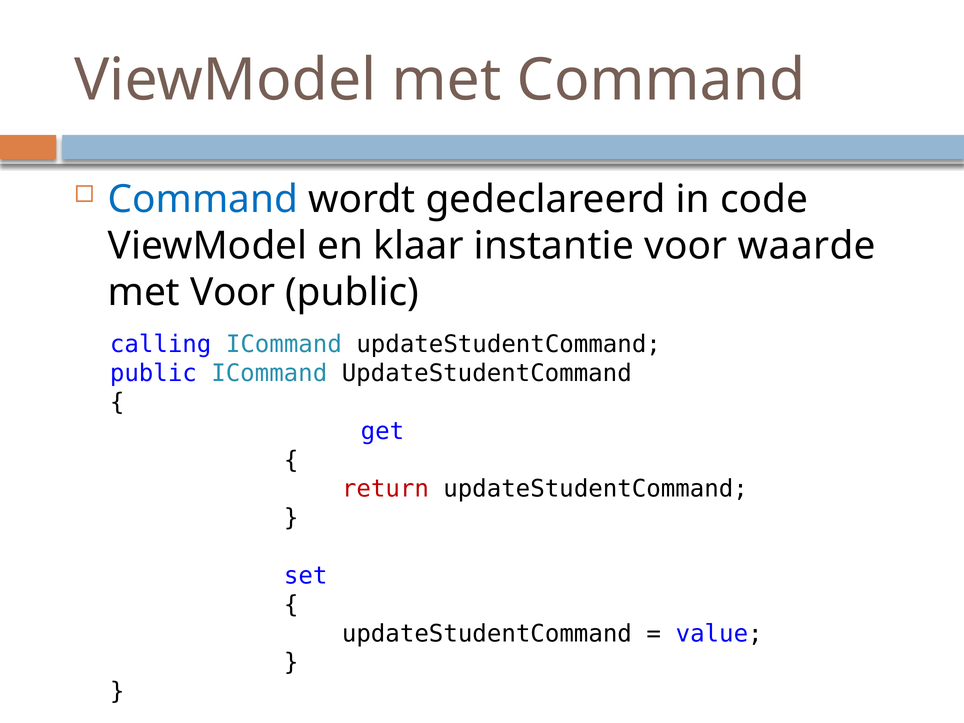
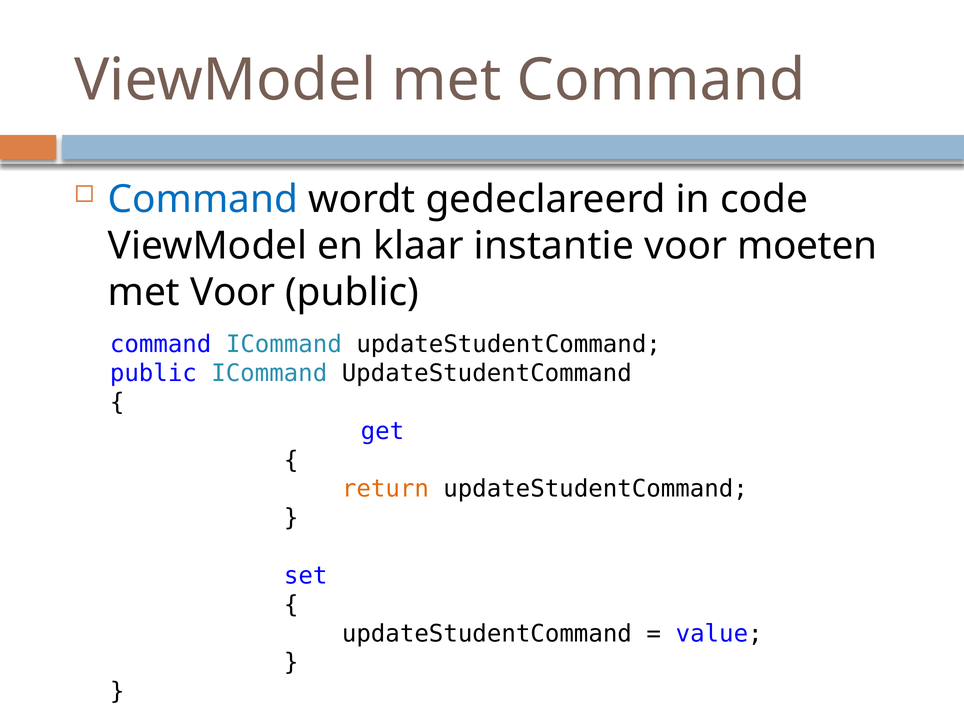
waarde: waarde -> moeten (807, 246)
calling: calling -> command (161, 344)
return colour: red -> orange (385, 489)
